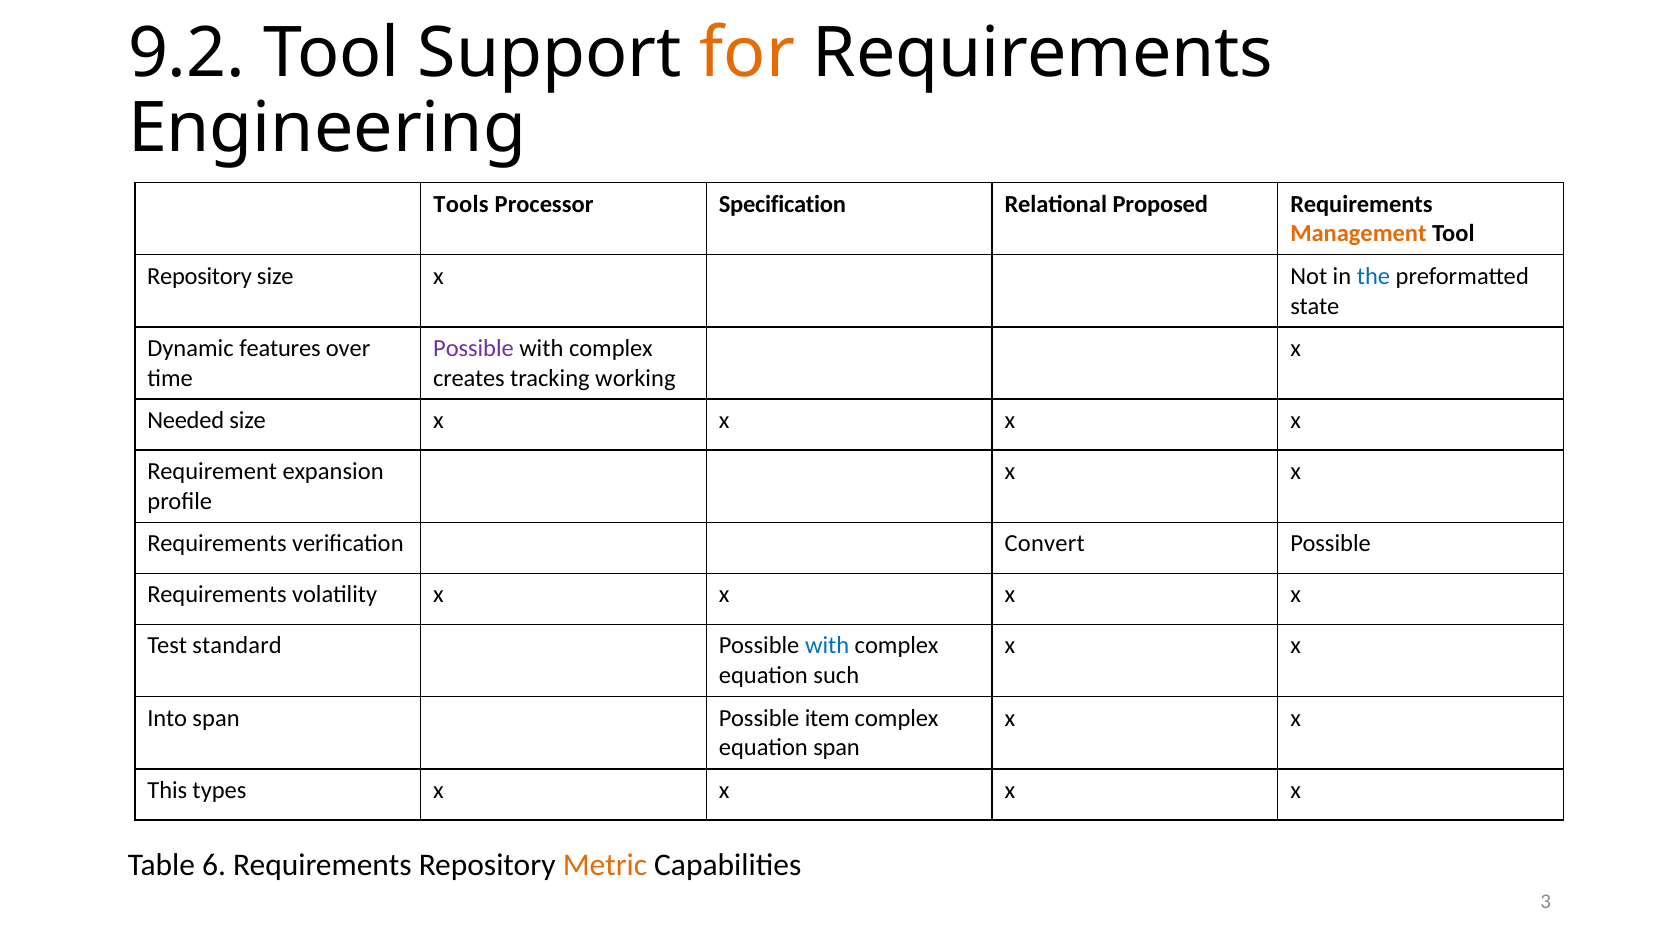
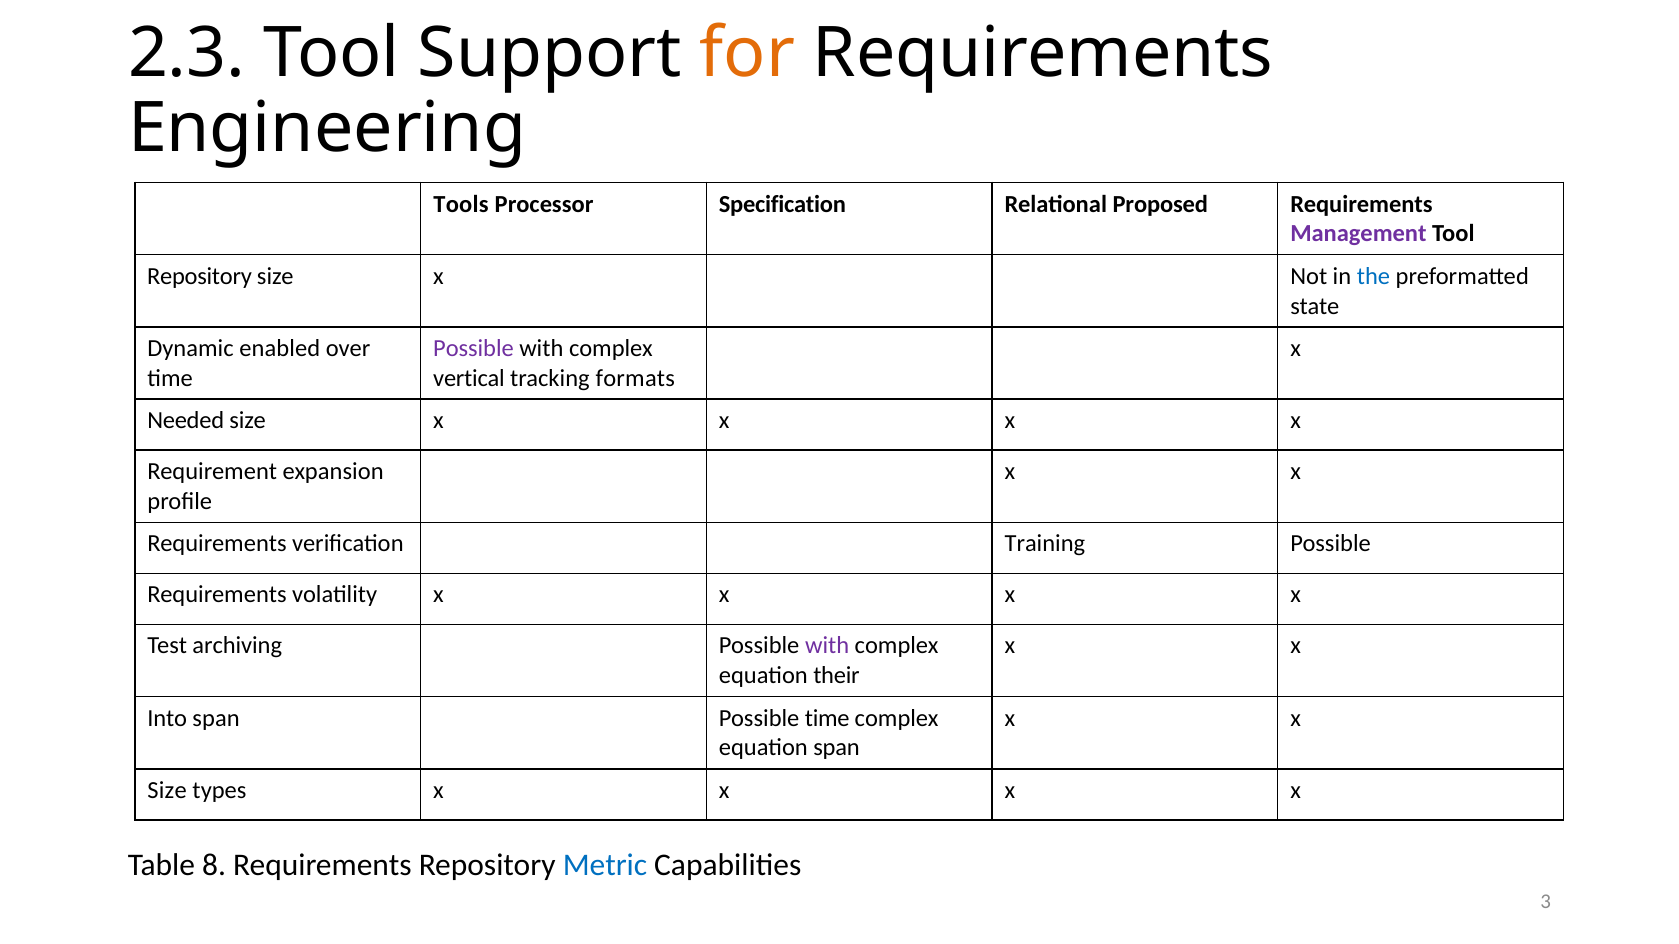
9.2: 9.2 -> 2.3 (187, 53)
Management colour: orange -> purple (1358, 234)
features: features -> enabled (280, 349)
creates: creates -> vertical (469, 378)
working: working -> formats (635, 378)
Convert: Convert -> Training (1045, 544)
standard: standard -> archiving (237, 646)
with colour: blue -> purple (827, 646)
such: such -> their (836, 676)
Possible item: item -> time (827, 718)
This: This -> Size (167, 791)
6: 6 -> 8 (214, 866)
Metric colour: orange -> blue (605, 866)
